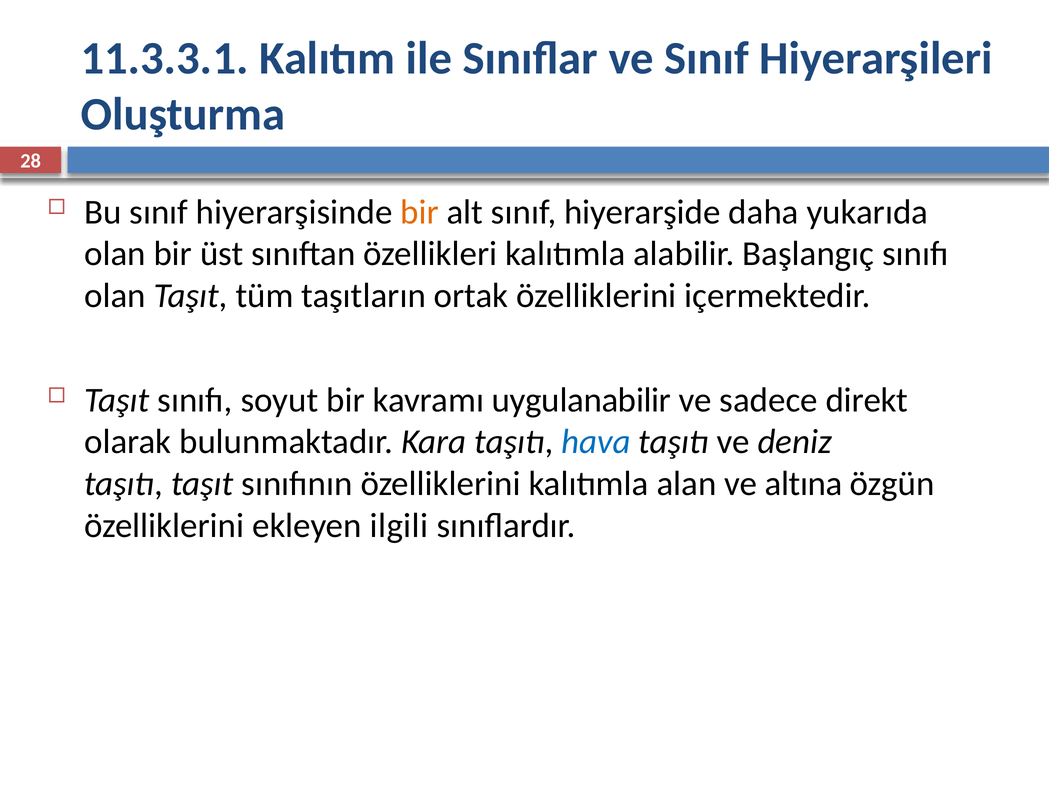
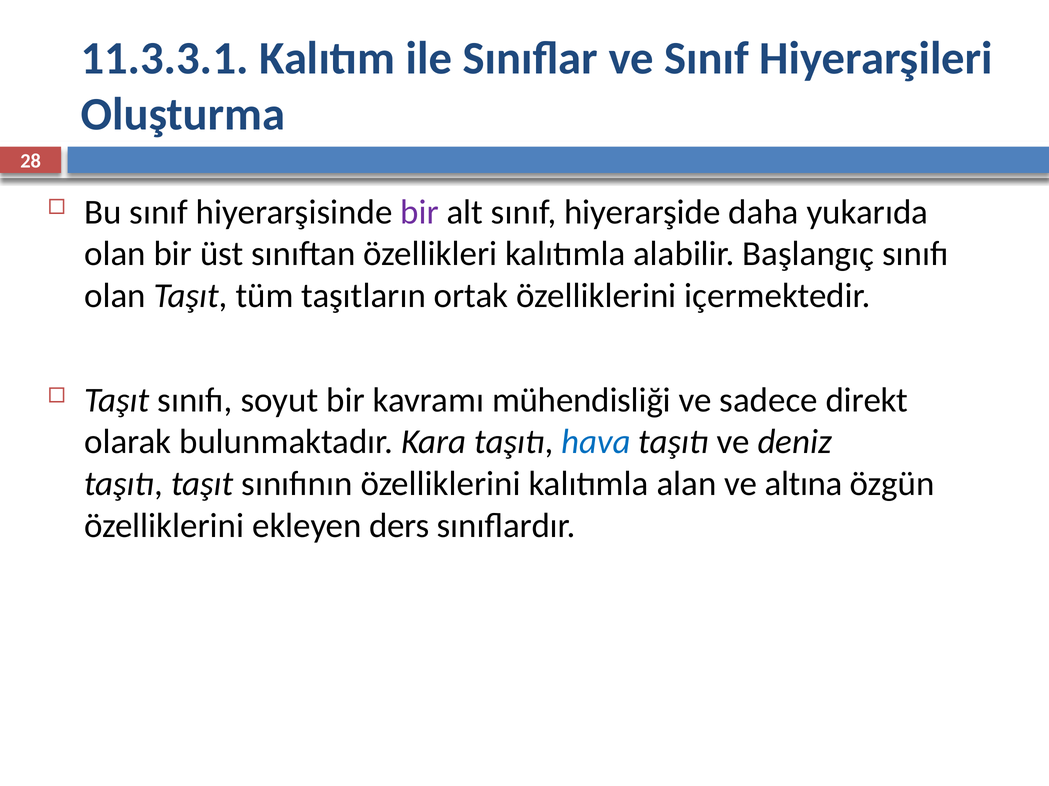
bir colour: orange -> purple (419, 212)
uygulanabilir: uygulanabilir -> mühendisliği (581, 400)
ilgili: ilgili -> ders (399, 526)
